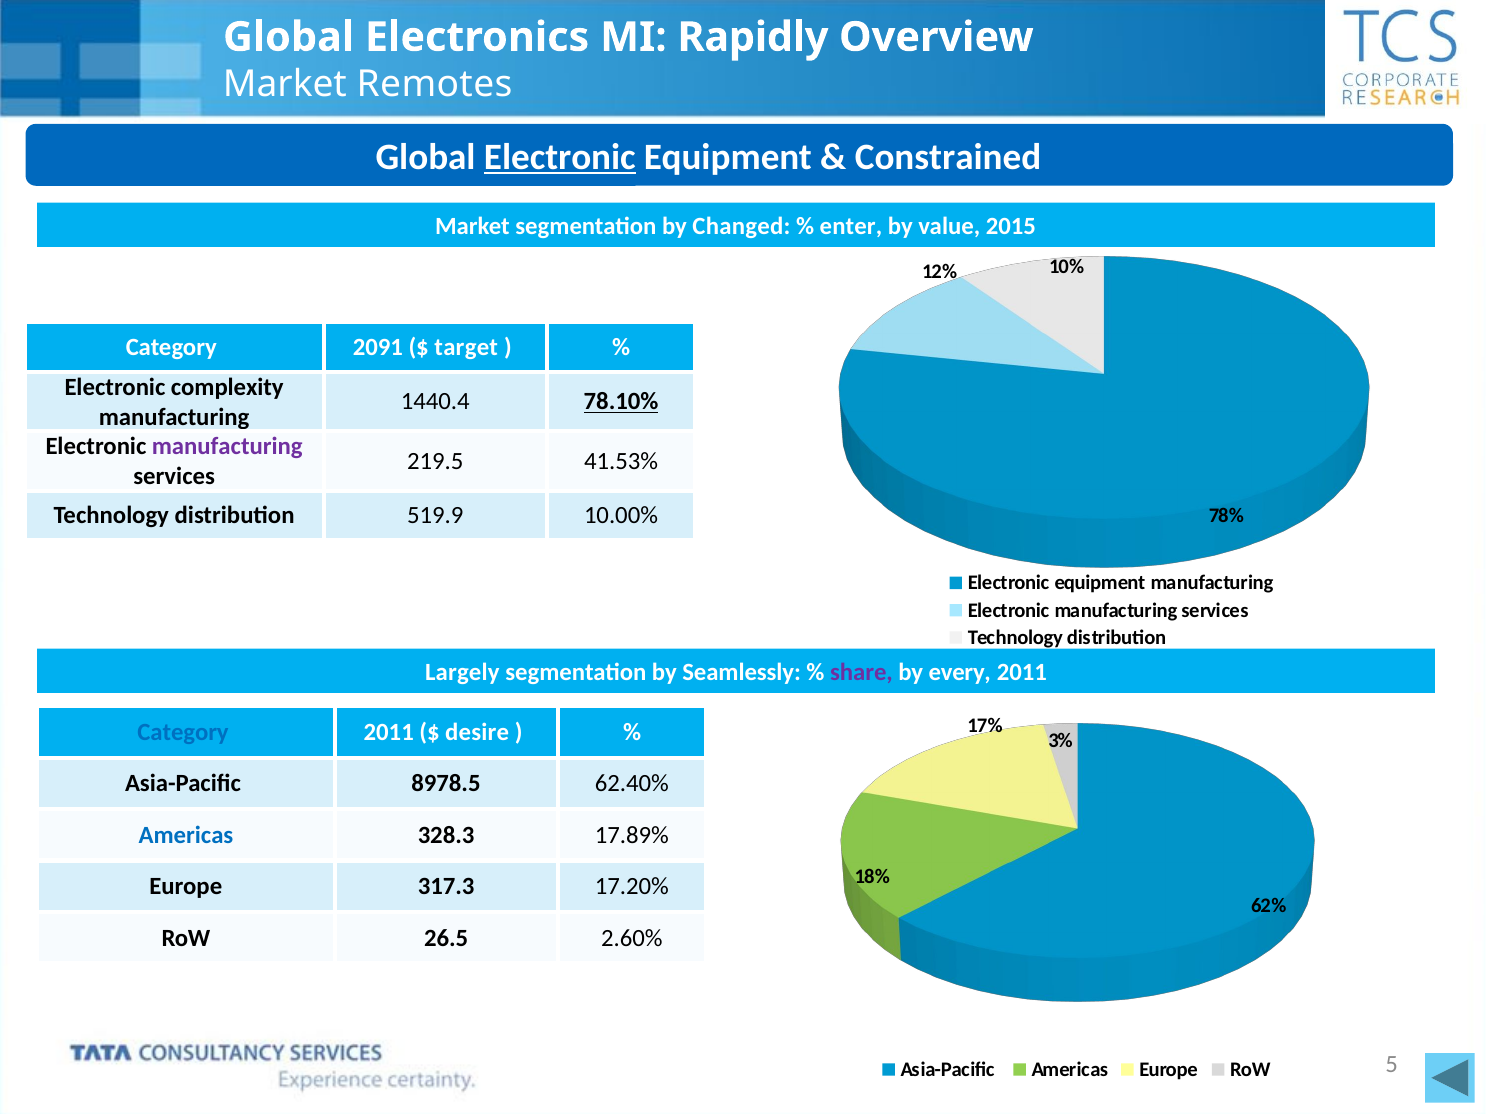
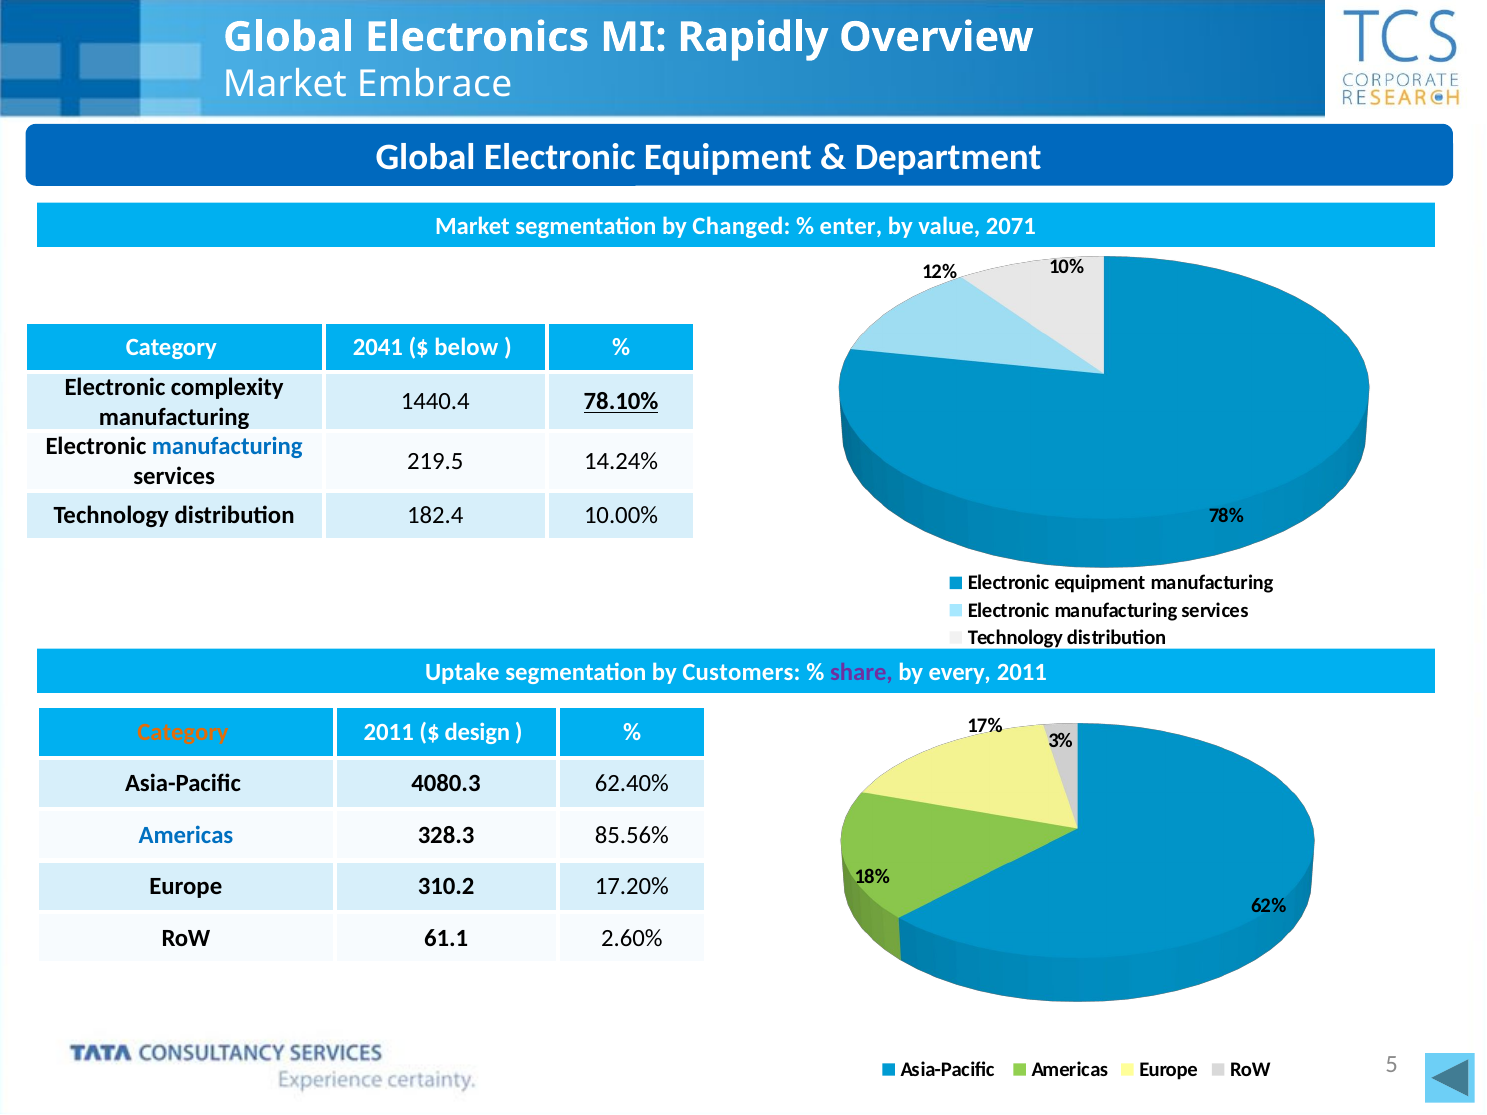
Remotes: Remotes -> Embrace (435, 84)
Electronic underline: present -> none (560, 157)
Constrained: Constrained -> Department (948, 157)
2015: 2015 -> 2071 (1011, 227)
2091: 2091 -> 2041 (378, 347)
target: target -> below (466, 347)
manufacturing colour: purple -> blue (227, 447)
41.53%: 41.53% -> 14.24% (621, 461)
519.9: 519.9 -> 182.4 (435, 516)
Largely: Largely -> Uptake (462, 673)
Seamlessly: Seamlessly -> Customers (741, 673)
Category colour: blue -> orange (183, 732)
desire: desire -> design (477, 732)
8978.5: 8978.5 -> 4080.3 (446, 784)
17.89%: 17.89% -> 85.56% (632, 835)
317.3: 317.3 -> 310.2 (446, 887)
26.5: 26.5 -> 61.1 (446, 938)
